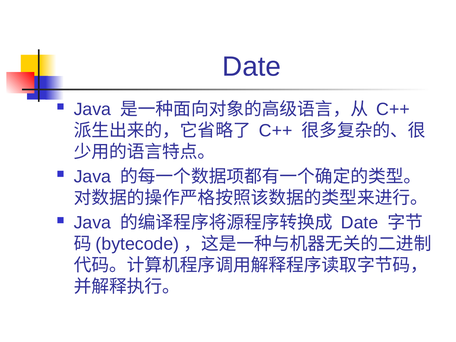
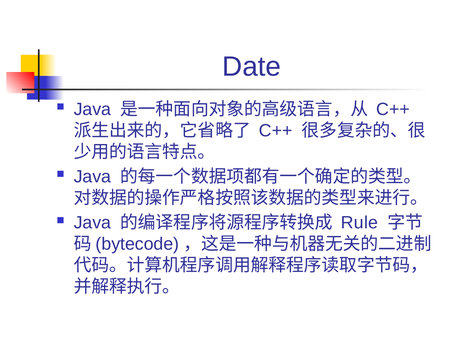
Date: Date -> Rule (359, 223)
